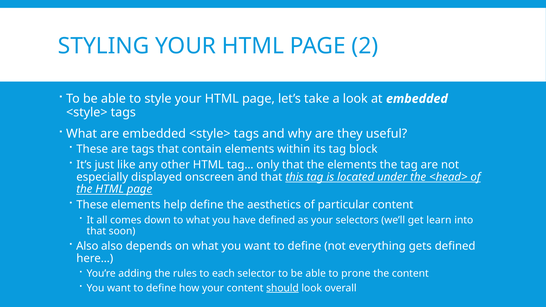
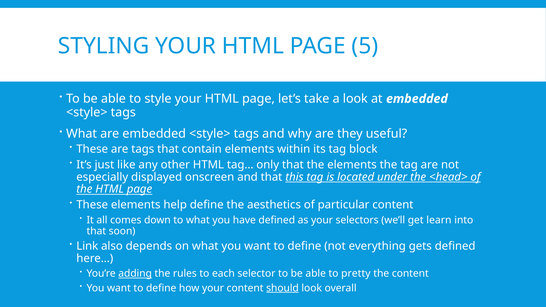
2: 2 -> 5 (365, 46)
Also: Also -> Link (87, 246)
adding underline: none -> present (135, 274)
prone: prone -> pretty (356, 274)
